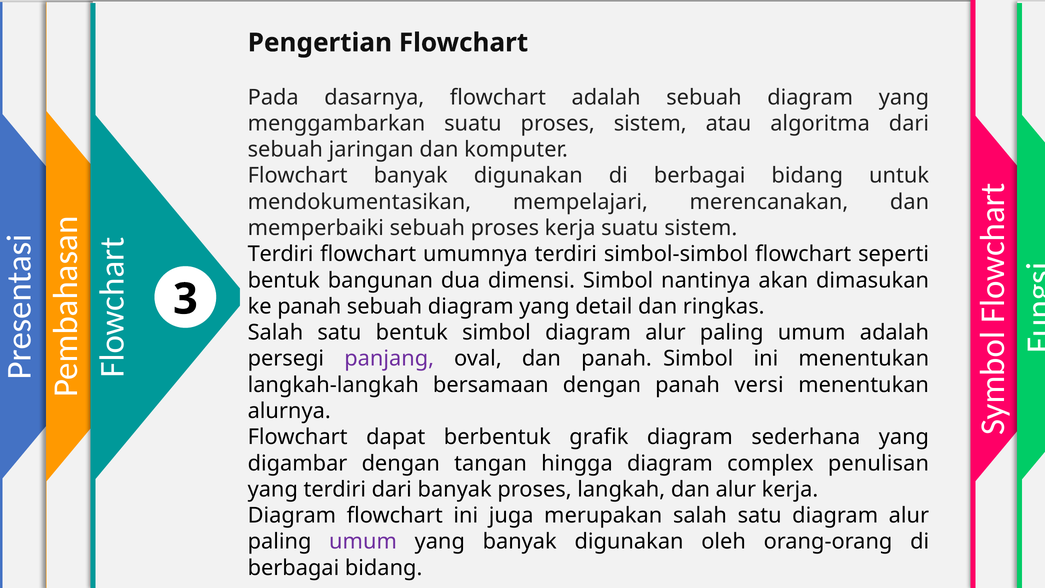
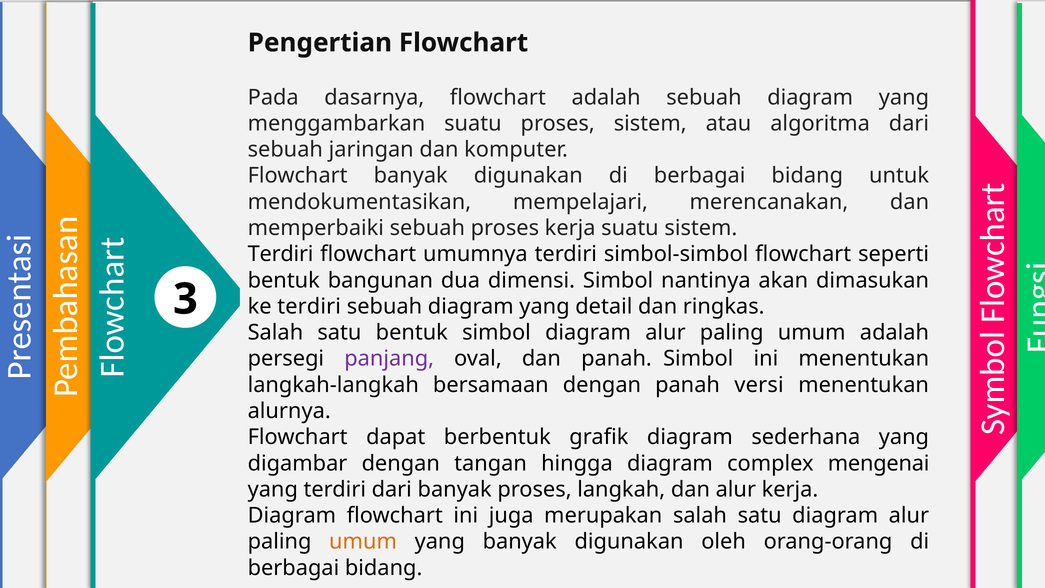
ke panah: panah -> terdiri (309, 306)
penulisan: penulisan -> mengenai (879, 463)
umum colour: purple -> orange (363, 542)
